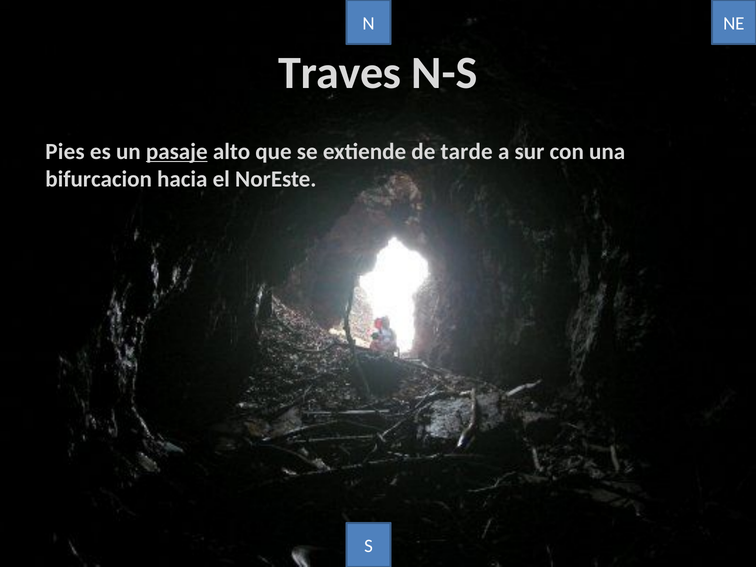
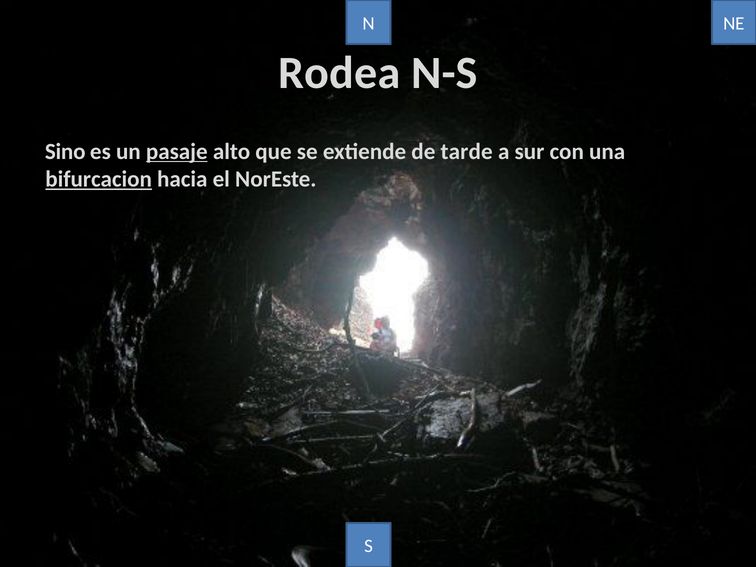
Traves: Traves -> Rodea (339, 73)
Pies: Pies -> Sino (65, 152)
bifurcacion underline: none -> present (99, 179)
